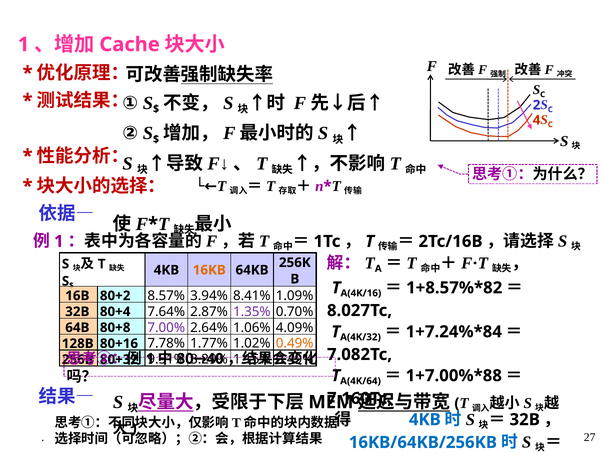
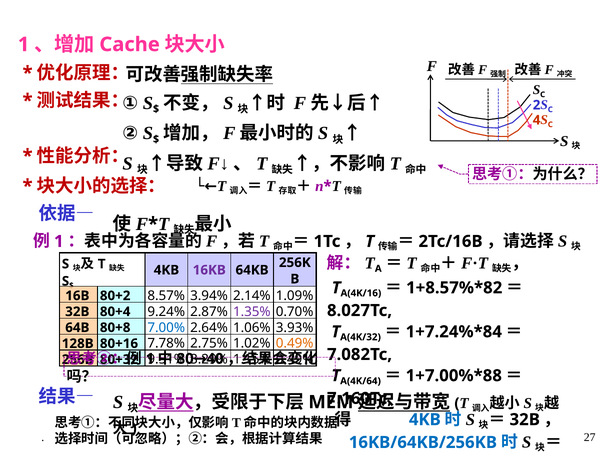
16KB colour: orange -> purple (209, 270)
8.41%: 8.41% -> 2.14% (252, 296)
7.64%: 7.64% -> 9.24% (166, 312)
7.00% colour: purple -> blue (166, 328)
4.09%: 4.09% -> 3.93% (295, 328)
1.77%: 1.77% -> 2.75% (209, 344)
